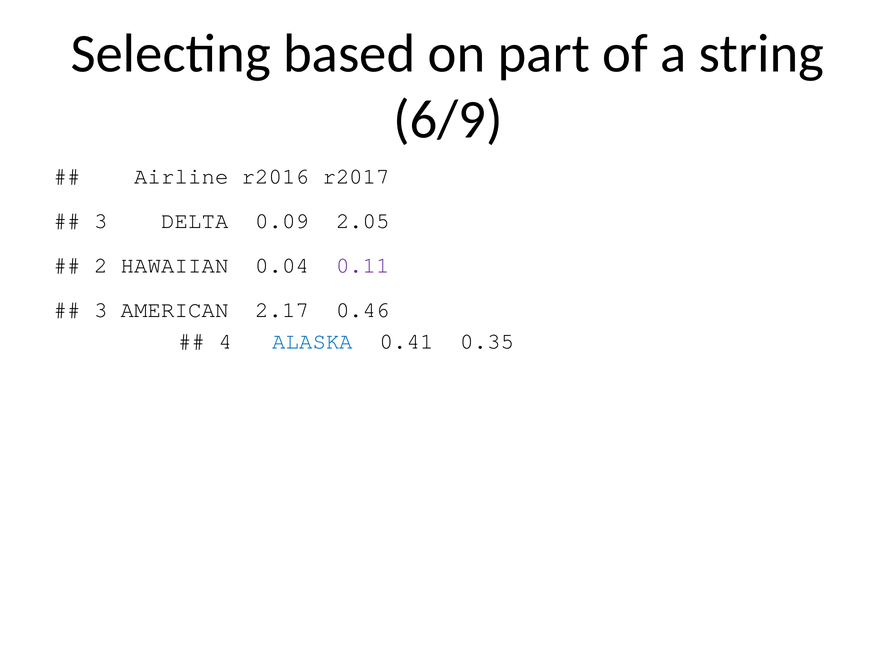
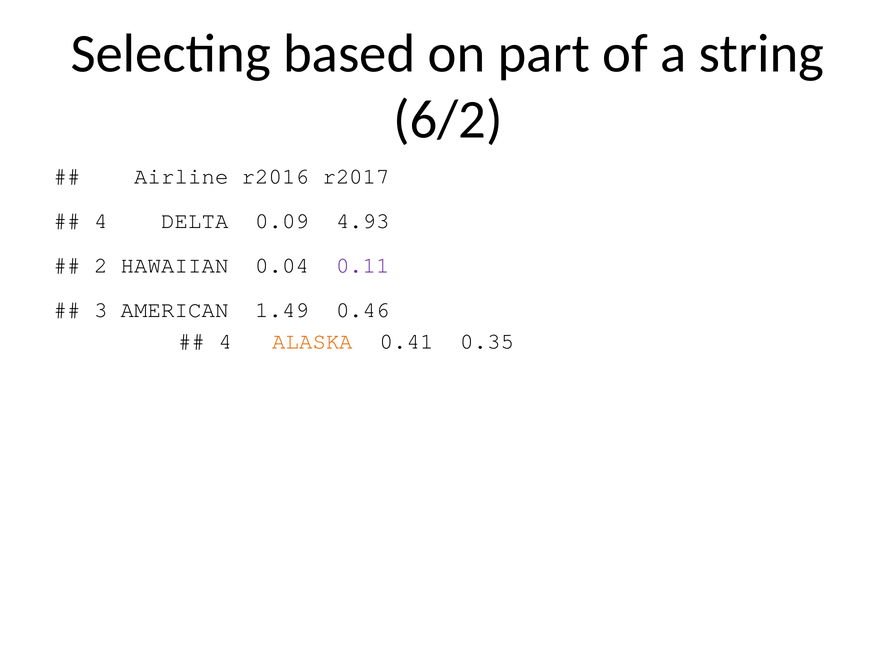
6/9: 6/9 -> 6/2 (448, 120)
3: 3 -> 4 (101, 221)
2.05: 2.05 -> 4.93 (363, 221)
2.17: 2.17 -> 1.49 (282, 310)
ALASKA colour: blue -> orange (313, 341)
